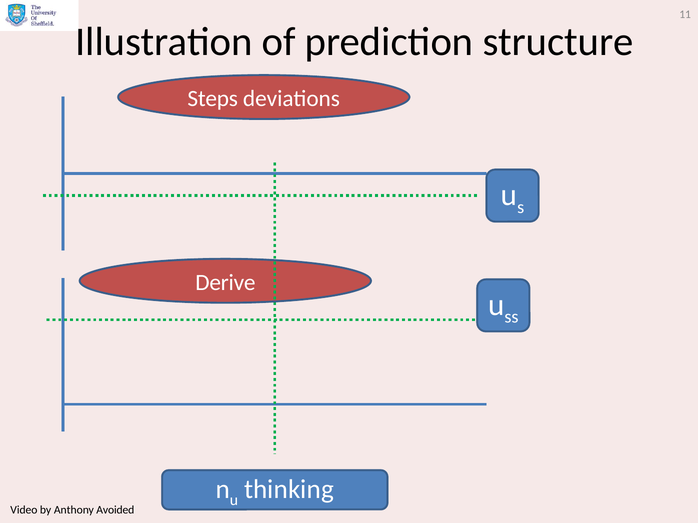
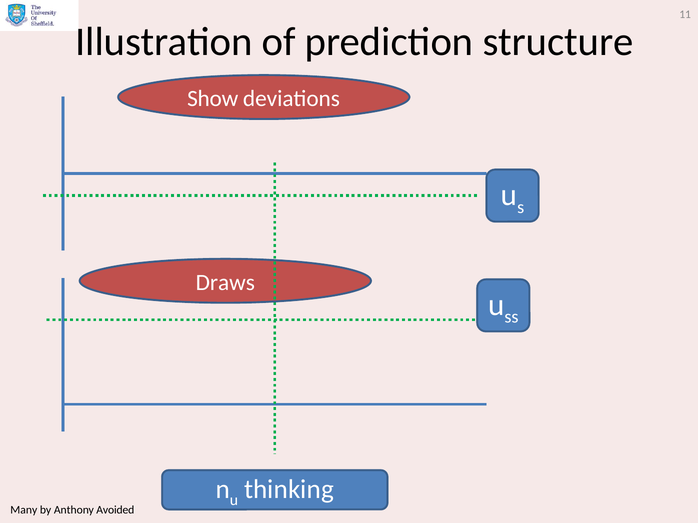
Steps: Steps -> Show (213, 99)
Derive: Derive -> Draws (225, 283)
Video: Video -> Many (24, 510)
